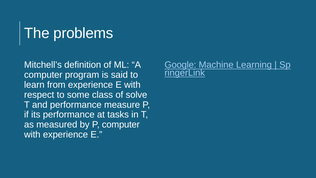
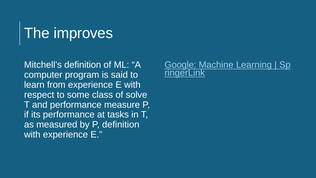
problems: problems -> improves (83, 33)
P computer: computer -> definition (121, 124)
